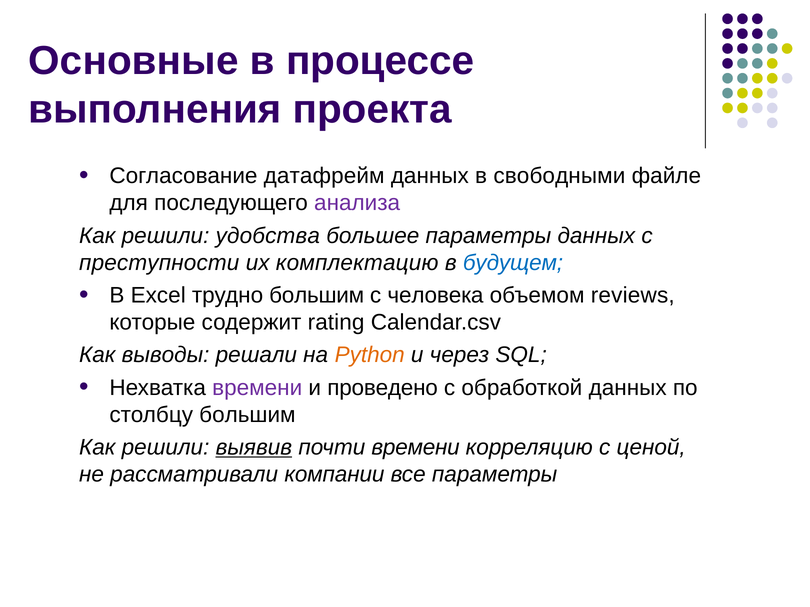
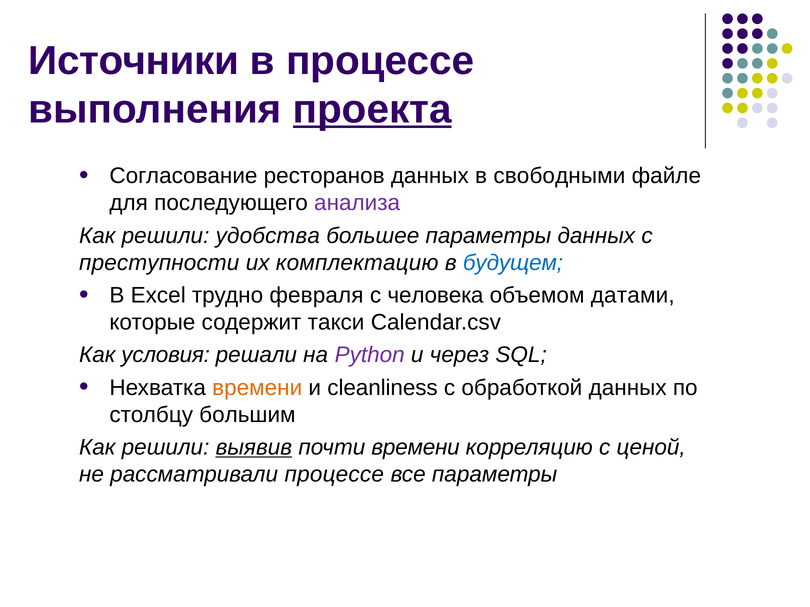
Основные: Основные -> Источники (134, 61)
проекта underline: none -> present (372, 109)
датафрейм: датафрейм -> ресторанов (324, 176)
трудно большим: большим -> февраля (317, 296)
reviews: reviews -> датами (633, 296)
rating: rating -> такси (336, 323)
выводы: выводы -> условия (166, 355)
Python colour: orange -> purple (370, 355)
времени colour: purple -> orange (257, 388)
проведено: проведено -> cleanliness (383, 388)
рассматривали компании: компании -> процессе (334, 475)
